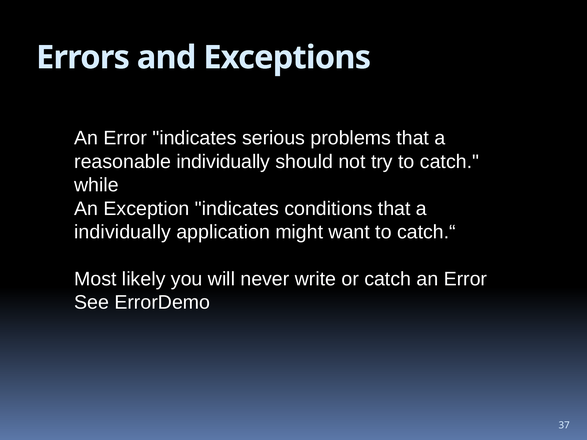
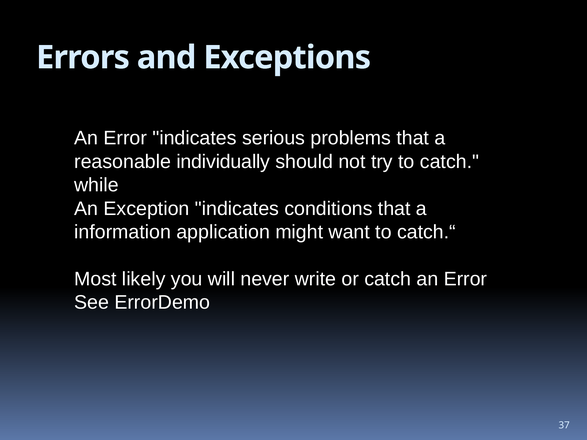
individually: individually -> information (123, 232)
